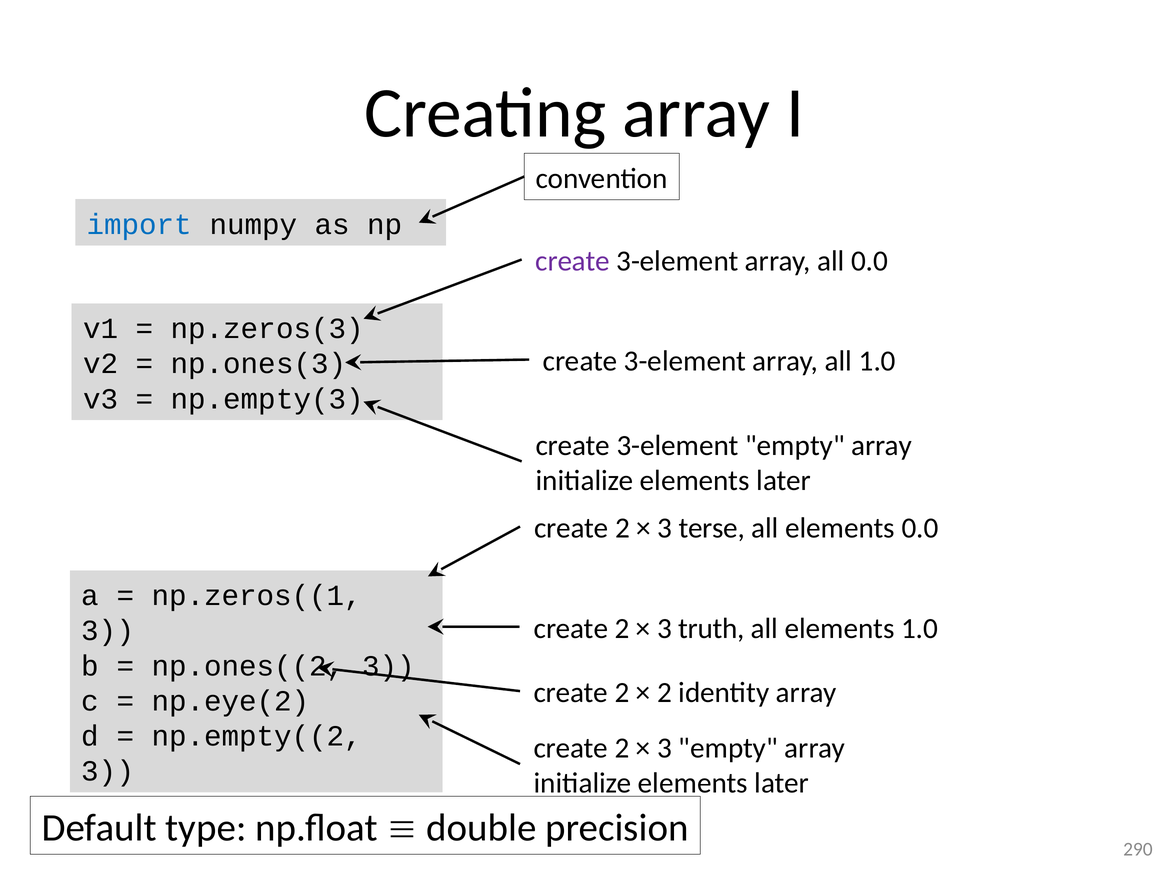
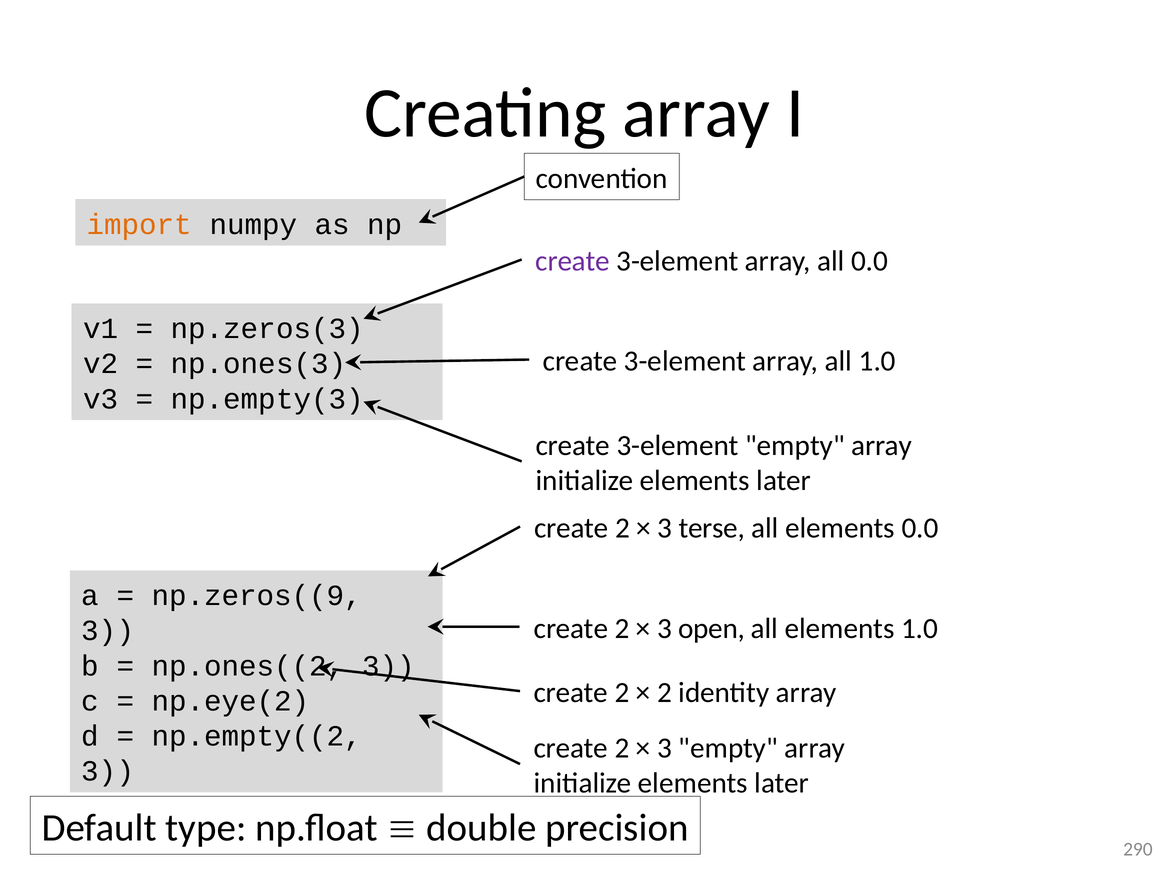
import colour: blue -> orange (139, 224)
np.zeros((1: np.zeros((1 -> np.zeros((9 (257, 596)
truth: truth -> open (712, 628)
